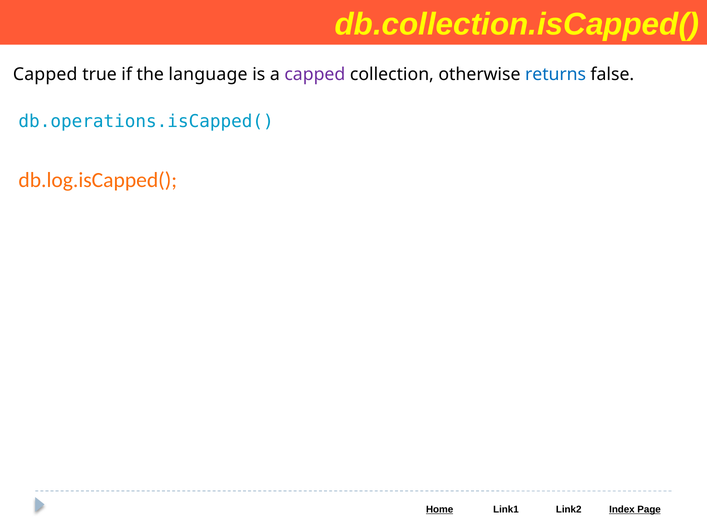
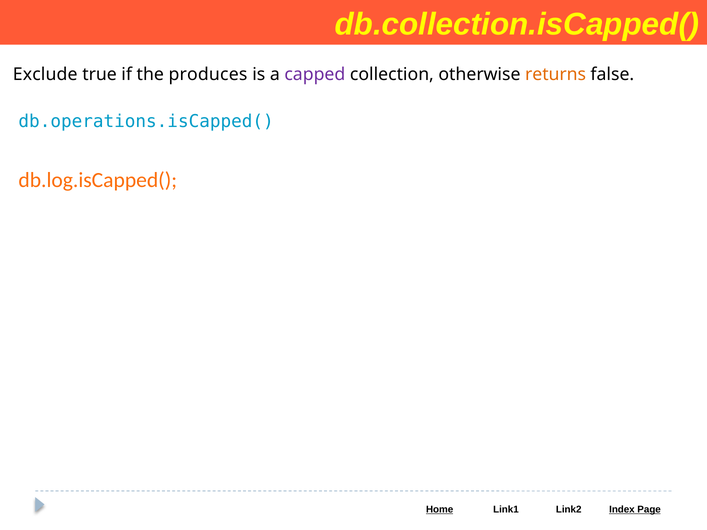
Capped: Capped -> Exclude (45, 74)
language: language -> produces (208, 74)
returns colour: blue -> orange (556, 74)
